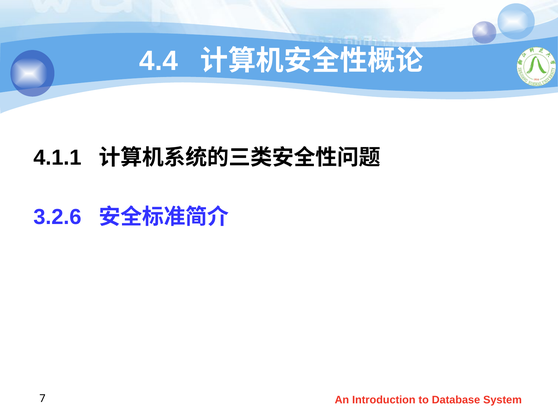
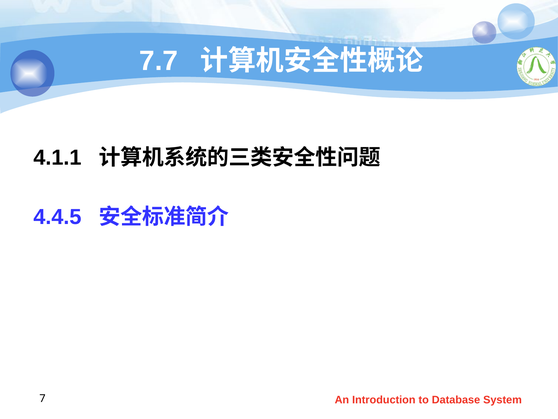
4.4: 4.4 -> 7.7 (159, 61)
3.2.6: 3.2.6 -> 4.4.5 (58, 217)
